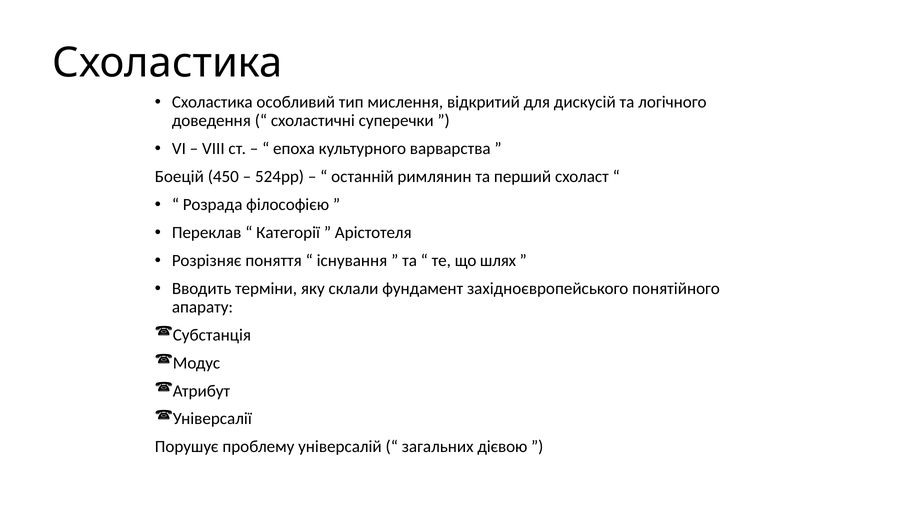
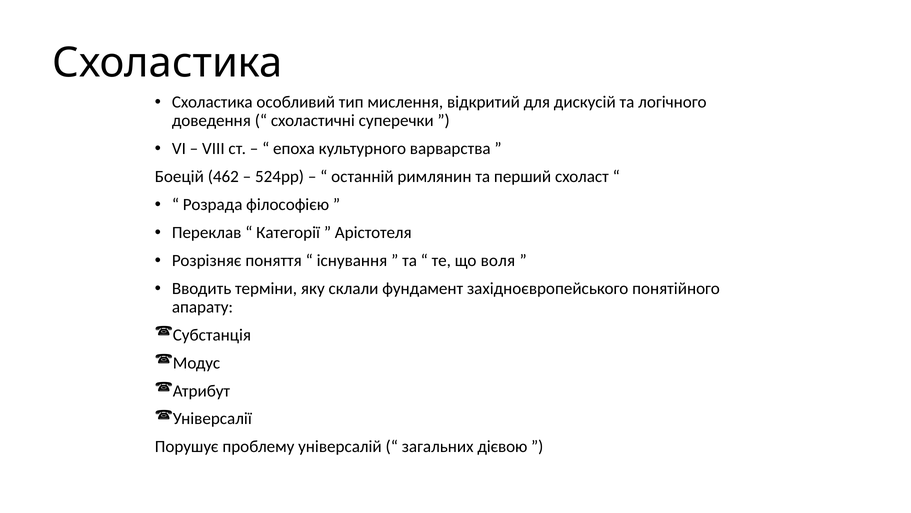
450: 450 -> 462 (223, 176)
шлях: шлях -> воля (498, 260)
